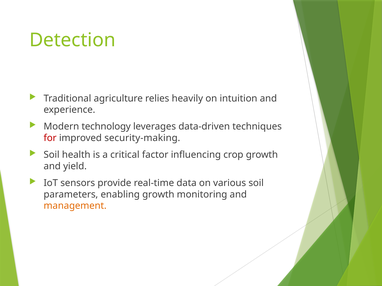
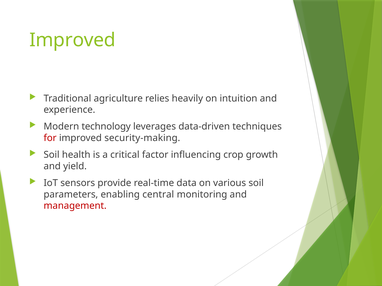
Detection: Detection -> Improved (73, 40)
enabling growth: growth -> central (158, 195)
management colour: orange -> red (75, 206)
